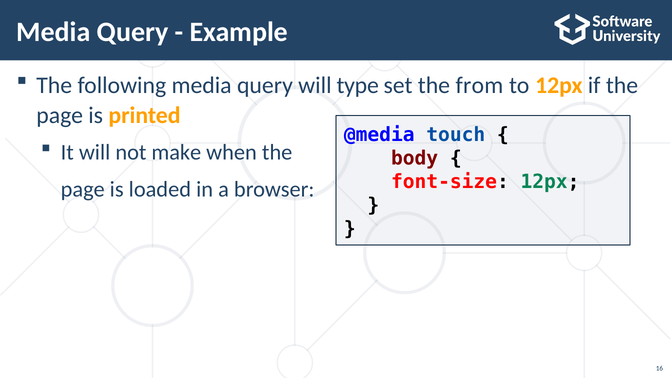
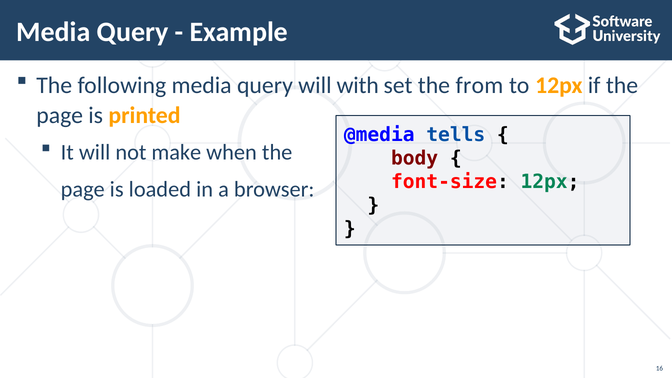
type: type -> with (358, 85)
touch: touch -> tells (456, 135)
